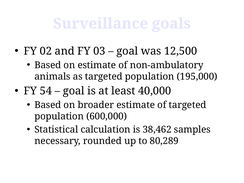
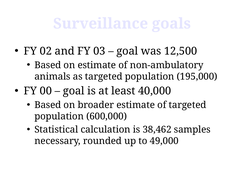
54: 54 -> 00 (46, 91)
80,289: 80,289 -> 49,000 (164, 141)
